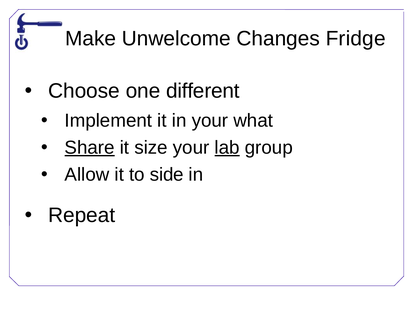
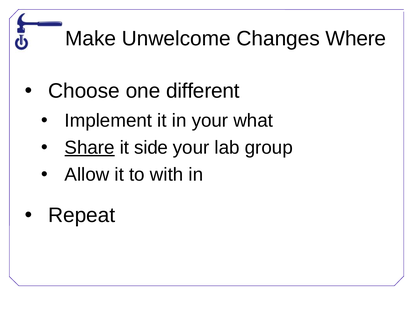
Fridge: Fridge -> Where (356, 38)
size: size -> side (151, 147)
lab underline: present -> none (227, 147)
side: side -> with (167, 174)
